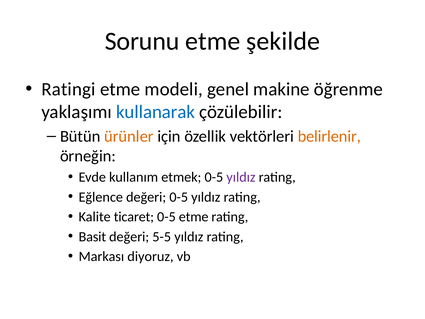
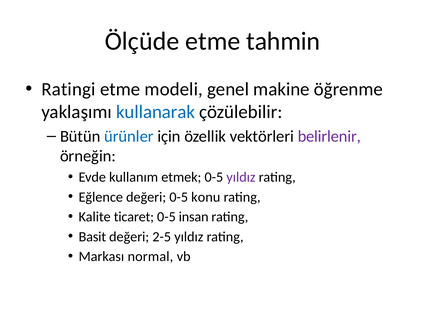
Sorunu: Sorunu -> Ölçüde (142, 41)
şekilde: şekilde -> tahmin (283, 41)
ürünler colour: orange -> blue (129, 136)
belirlenir colour: orange -> purple (329, 136)
değeri 0-5 yıldız: yıldız -> konu (206, 197)
0-5 etme: etme -> insan (194, 217)
5-5: 5-5 -> 2-5 (162, 237)
diyoruz: diyoruz -> normal (150, 256)
